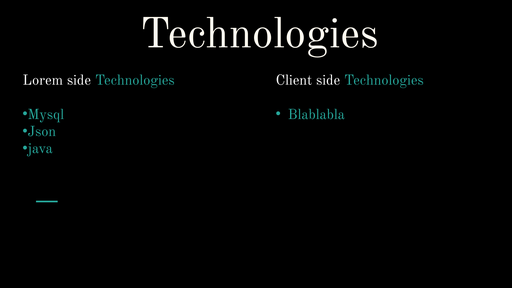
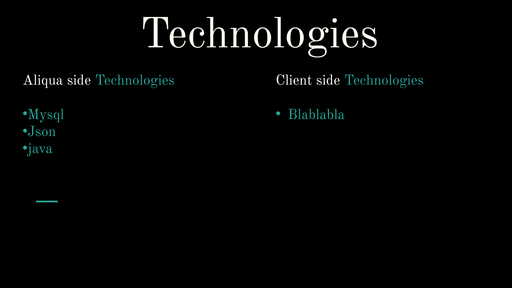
Lorem: Lorem -> Aliqua (43, 80)
